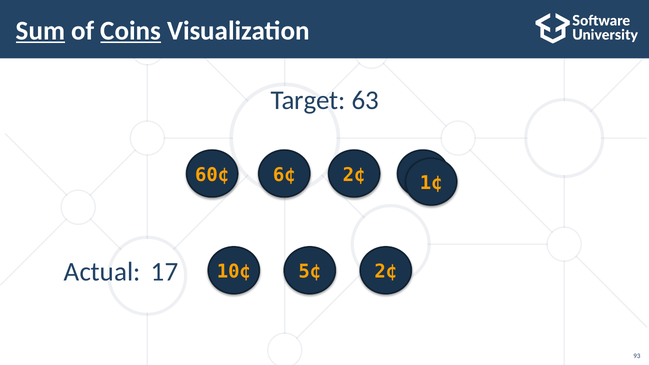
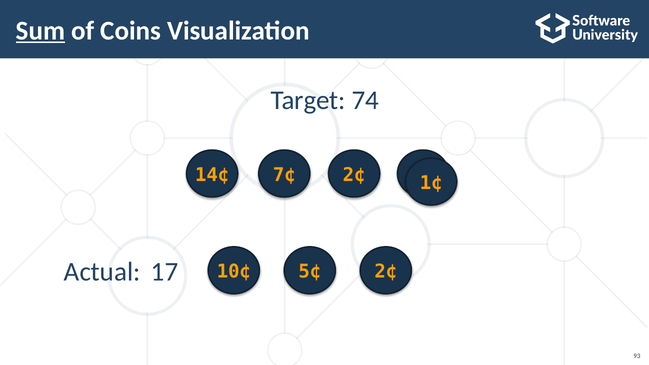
Coins underline: present -> none (131, 31)
63: 63 -> 74 (365, 100)
60¢: 60¢ -> 14¢ (212, 175)
6¢: 6¢ -> 7¢ (284, 175)
